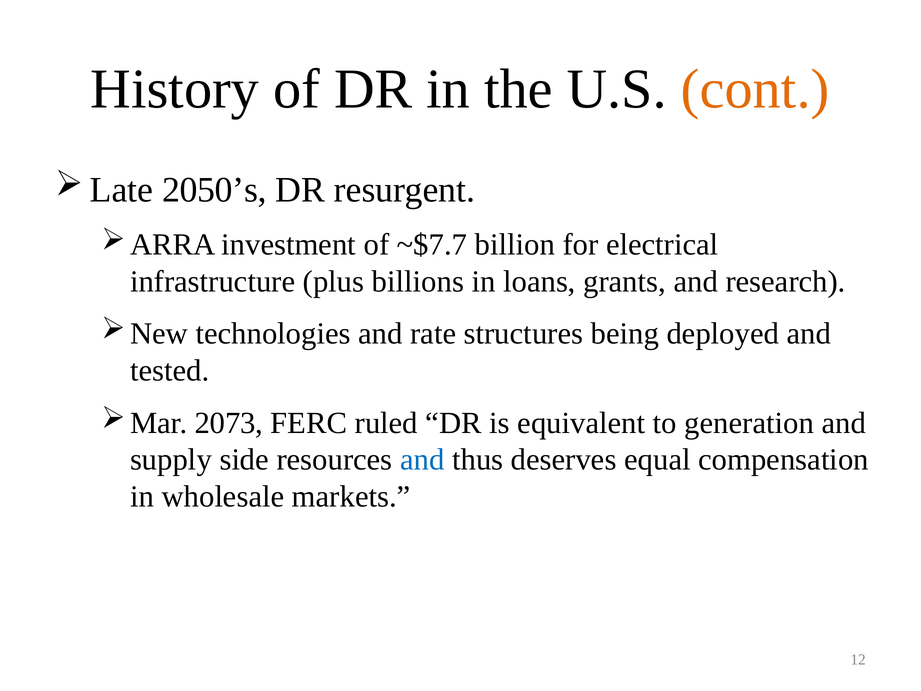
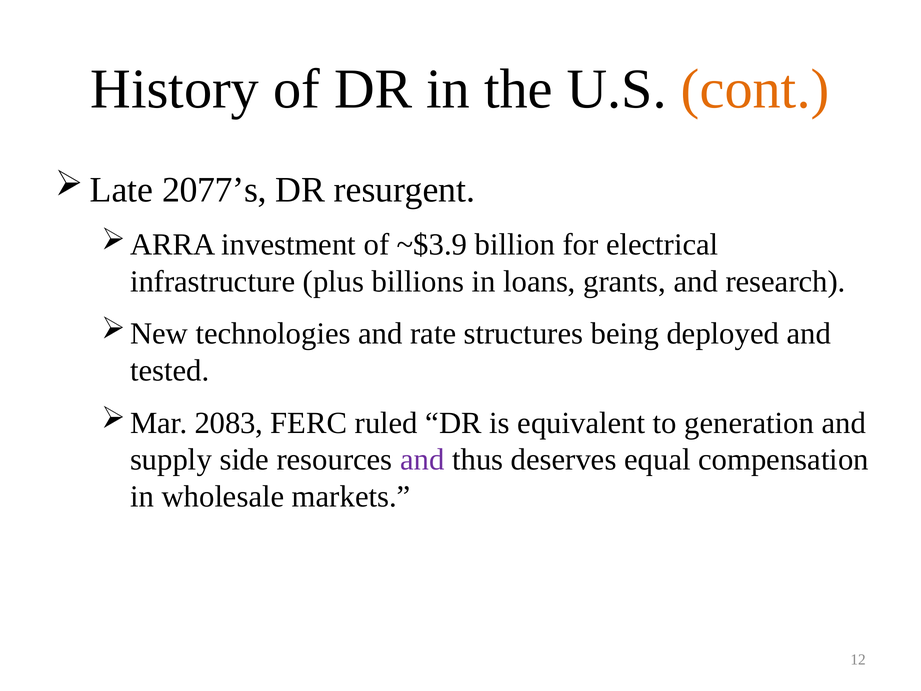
2050’s: 2050’s -> 2077’s (214, 190)
~$7.7: ~$7.7 -> ~$3.9 (432, 245)
2073: 2073 -> 2083 (229, 423)
and colour: blue -> purple (422, 460)
